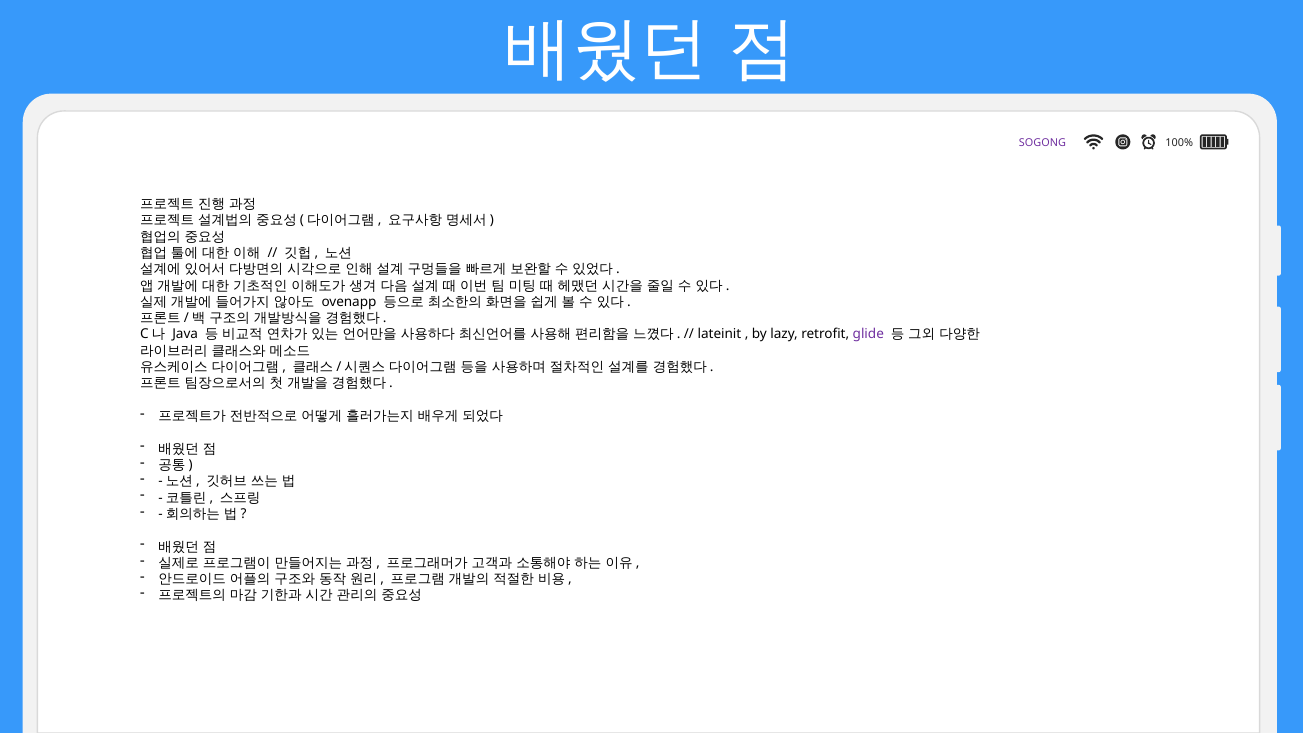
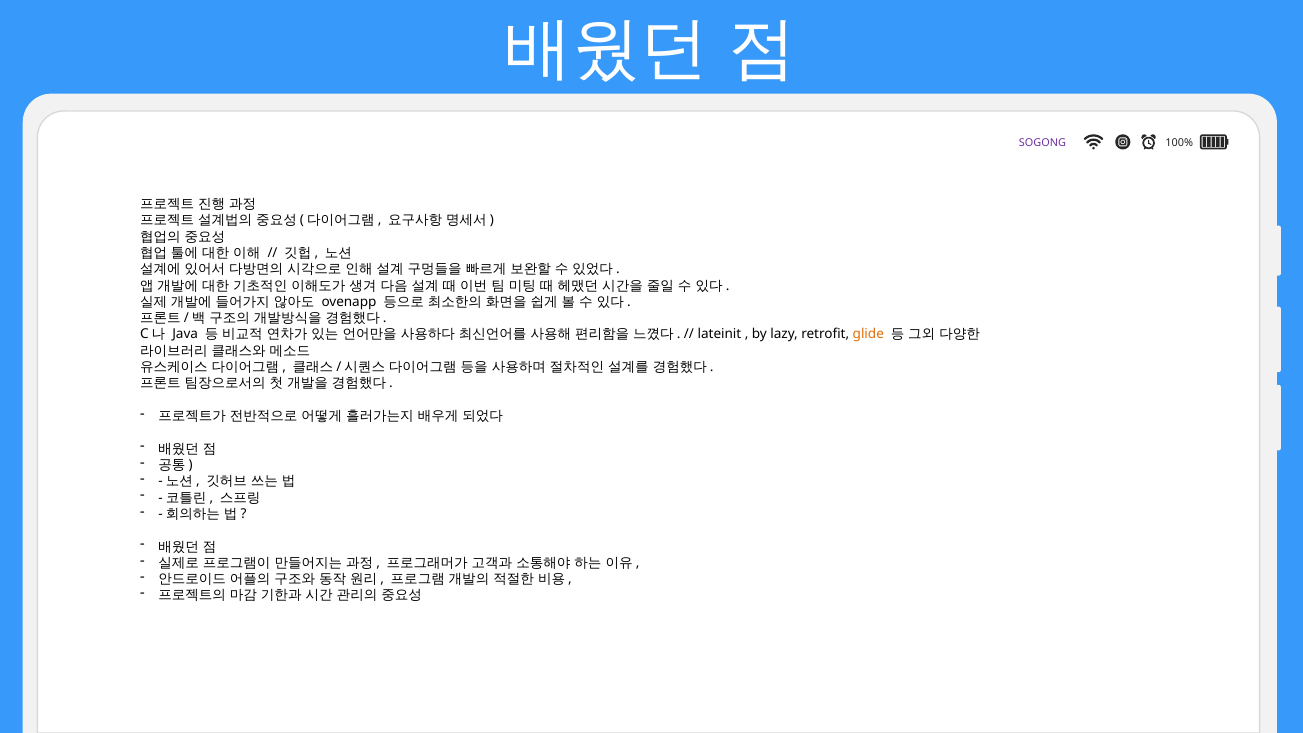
glide colour: purple -> orange (868, 334)
